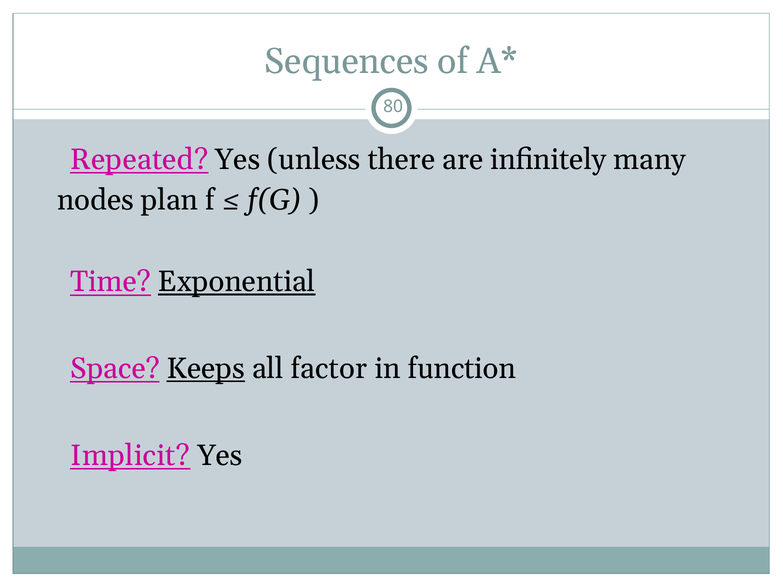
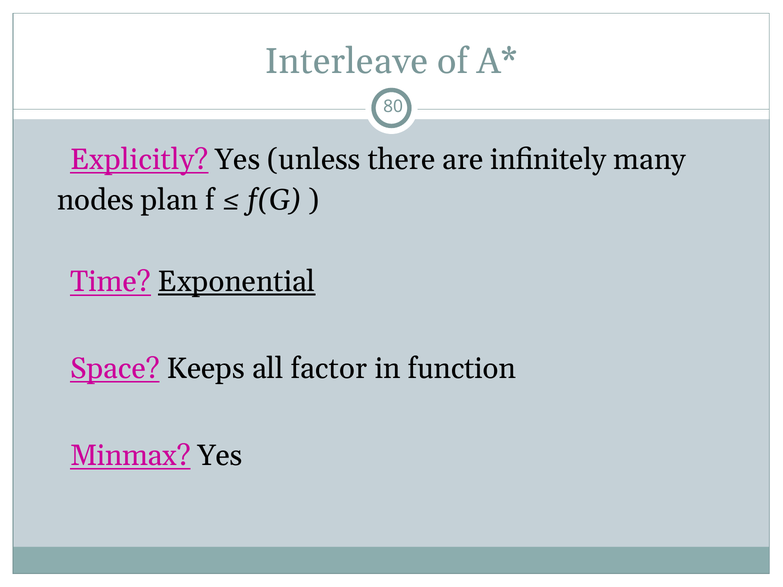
Sequences: Sequences -> Interleave (346, 62)
Repeated: Repeated -> Explicitly (139, 160)
Keeps underline: present -> none (206, 369)
Implicit: Implicit -> Minmax (130, 456)
